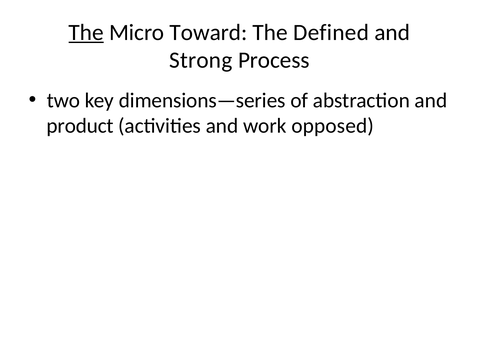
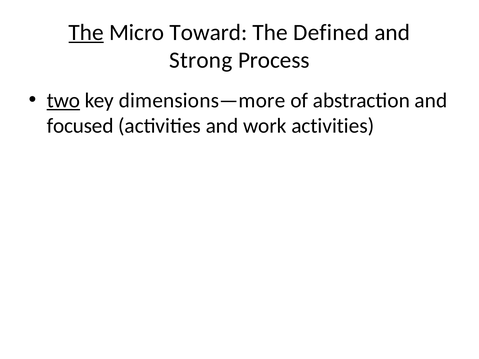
two underline: none -> present (63, 100)
dimensions—series: dimensions—series -> dimensions—more (202, 100)
product: product -> focused (80, 126)
work opposed: opposed -> activities (333, 126)
